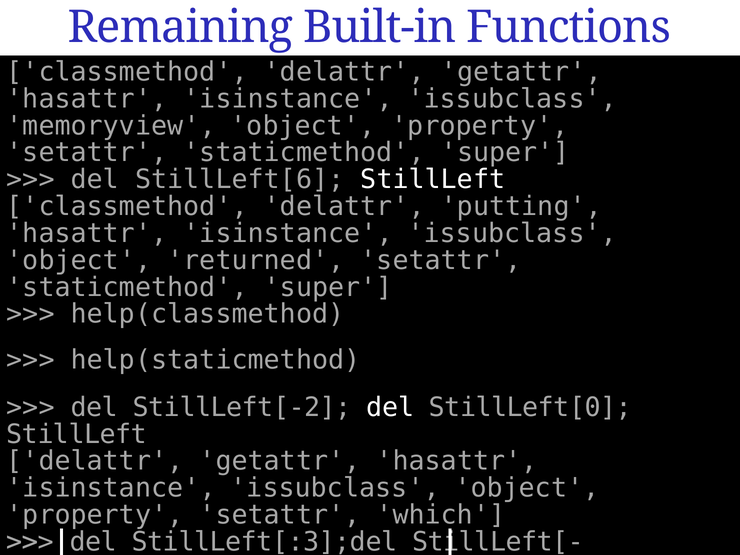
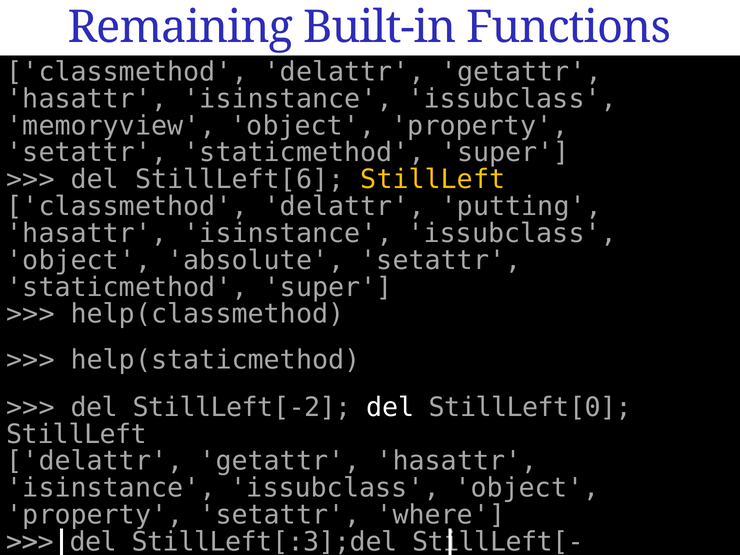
StillLeft colour: white -> yellow (433, 180)
object returned: returned -> absolute (256, 260)
which: which -> where (441, 515)
